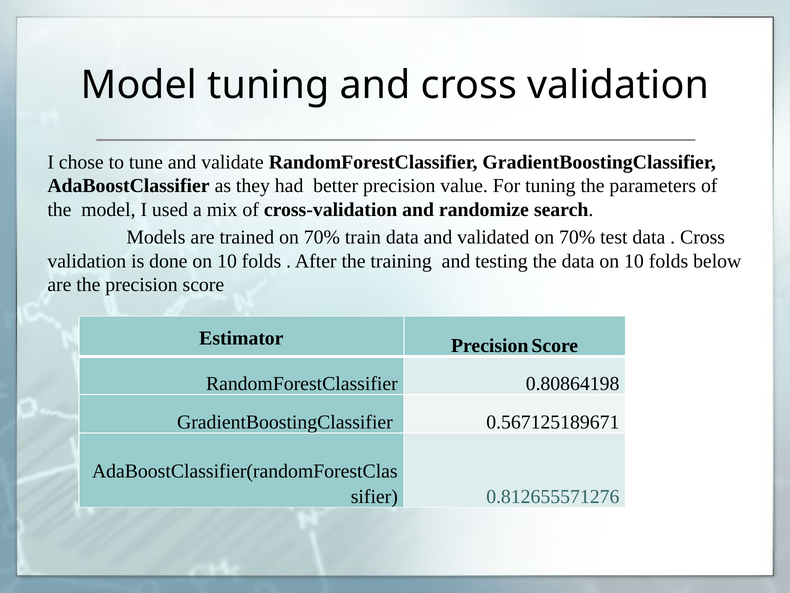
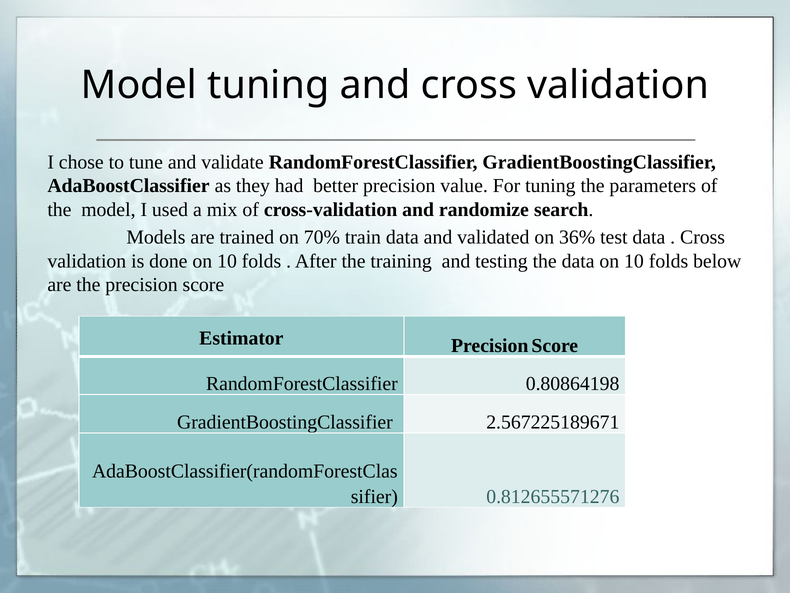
validated on 70%: 70% -> 36% (577, 237)
0.567125189671: 0.567125189671 -> 2.567225189671 (553, 422)
